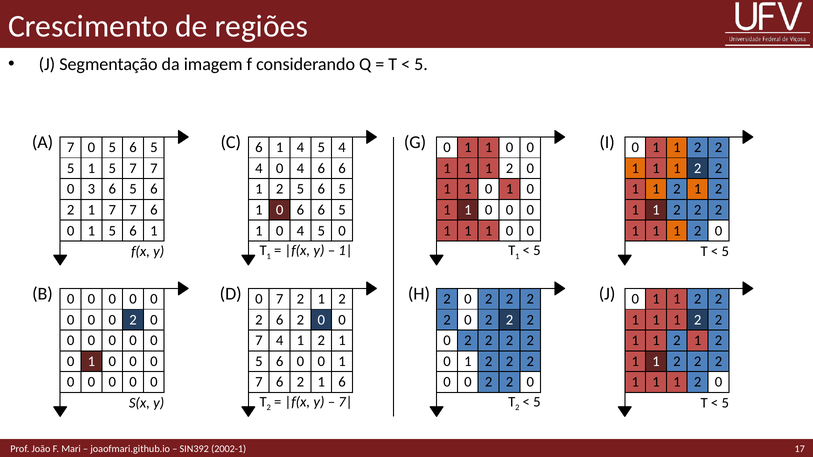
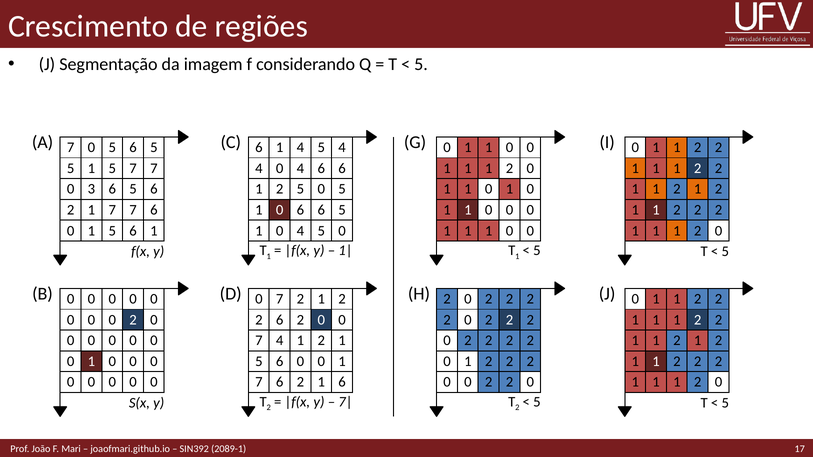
2 5 6: 6 -> 0 (321, 189)
2002-1: 2002-1 -> 2089-1 (229, 449)
